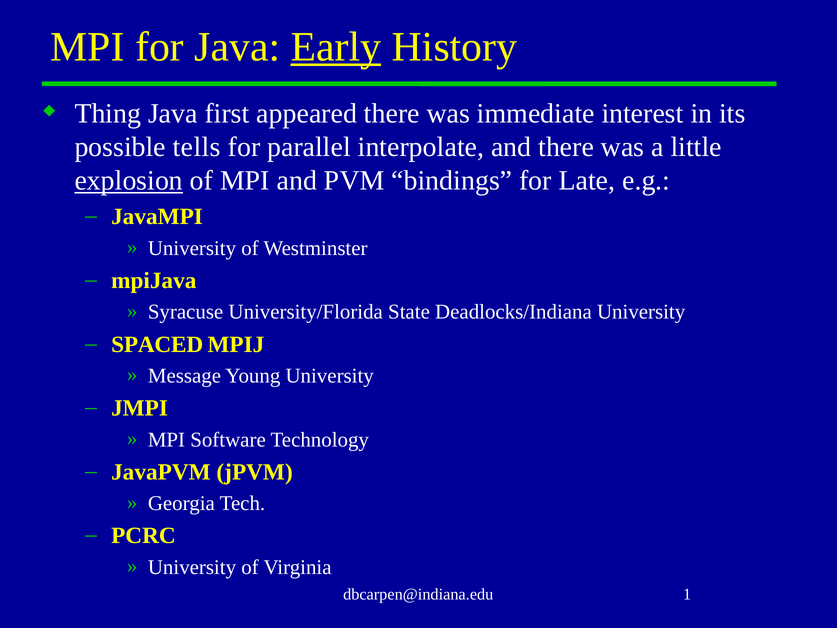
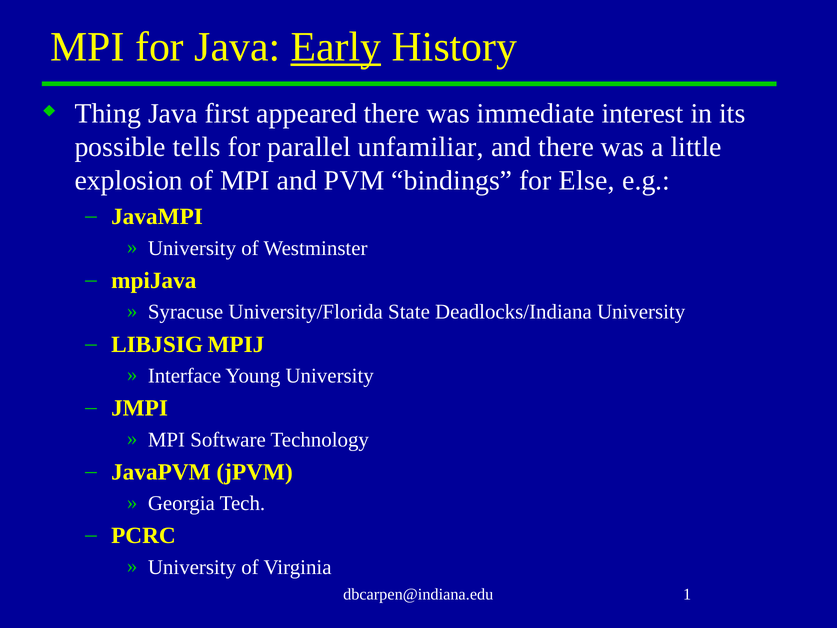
interpolate: interpolate -> unfamiliar (421, 147)
explosion underline: present -> none (129, 181)
Late: Late -> Else (587, 181)
SPACED: SPACED -> LIBJSIG (157, 344)
Message: Message -> Interface (185, 376)
